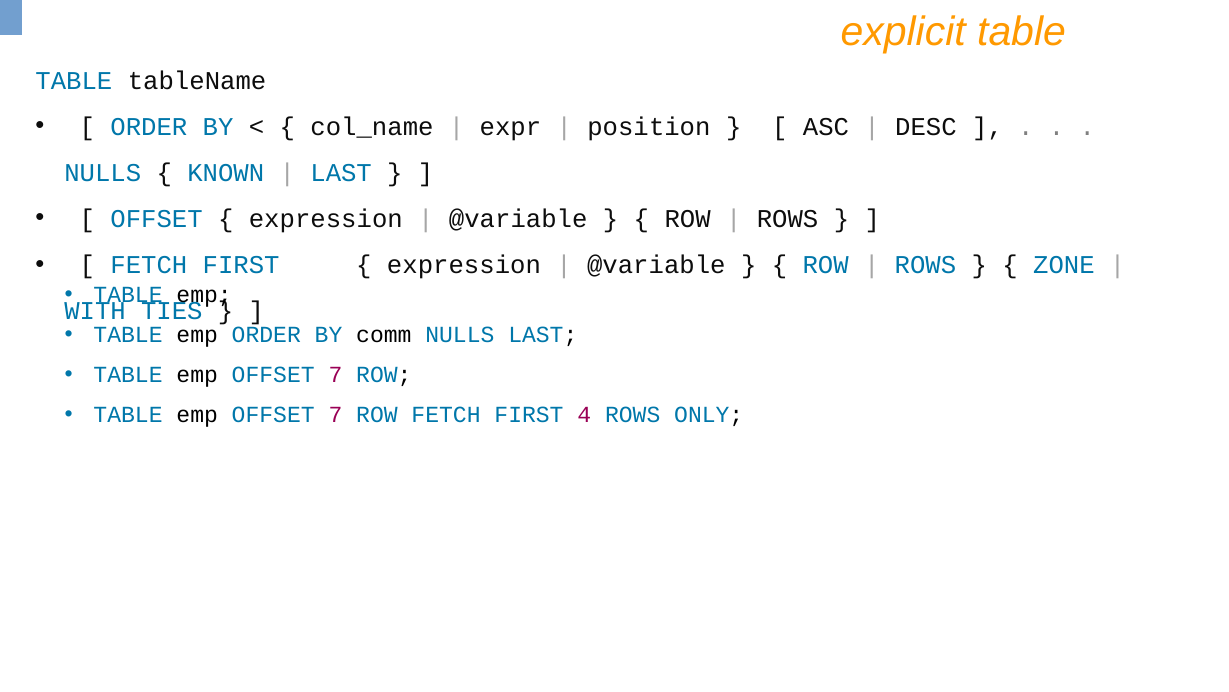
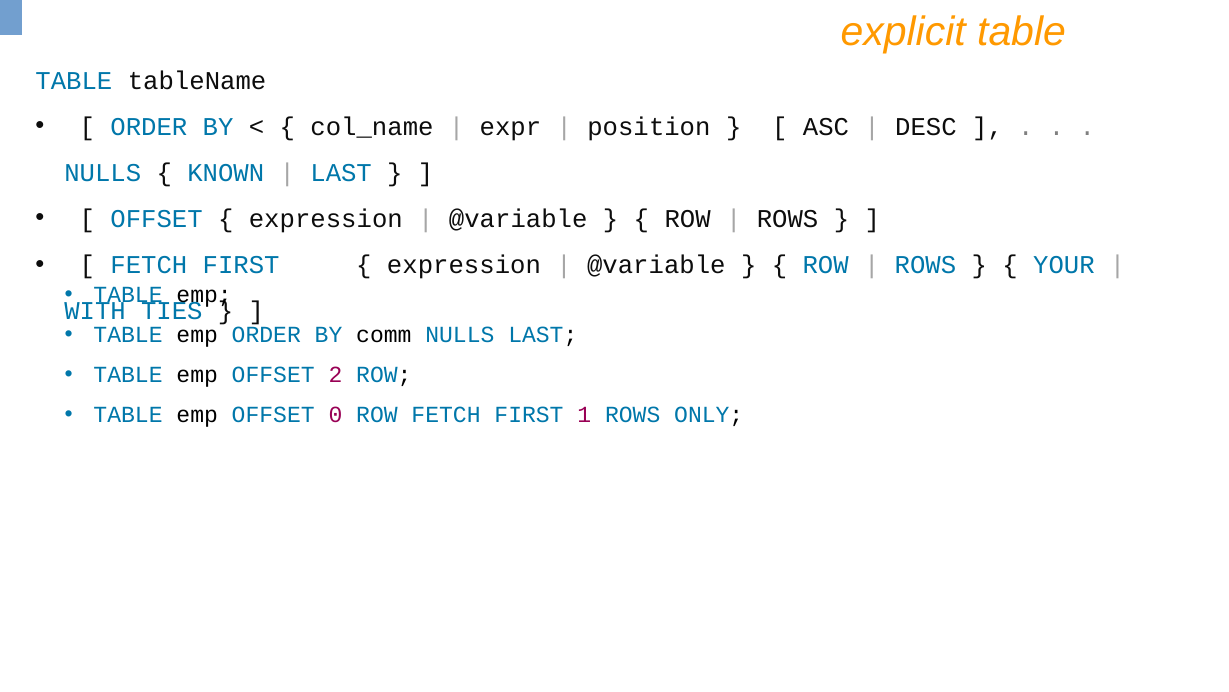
ZONE: ZONE -> YOUR (1064, 265)
7: 7 -> 2 (335, 374)
7: 7 -> 0 (335, 414)
4: 4 -> 1 (584, 414)
